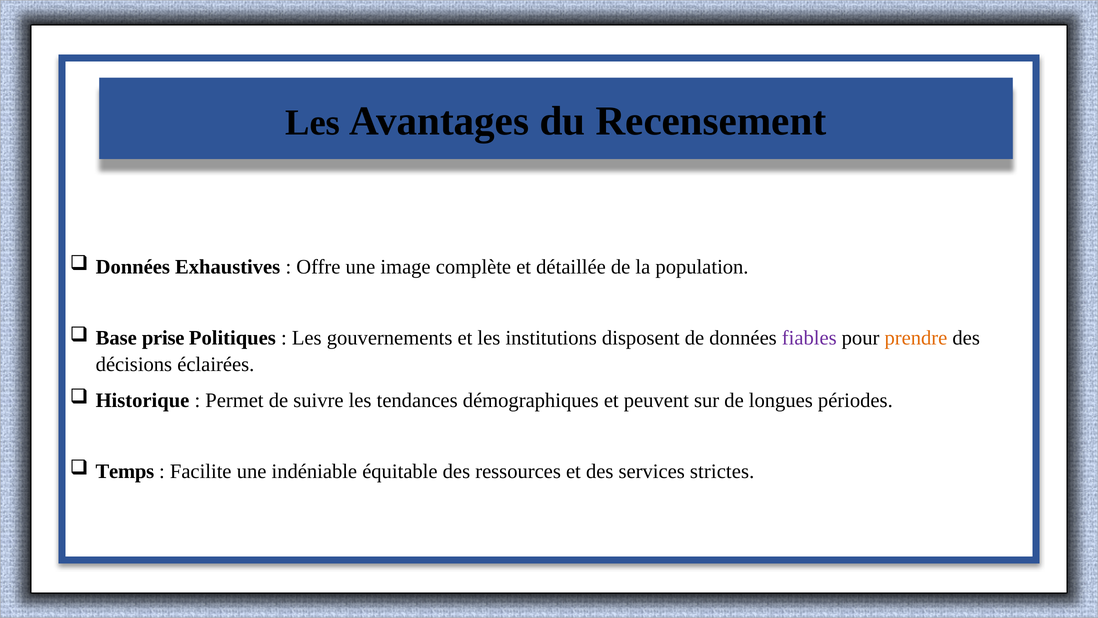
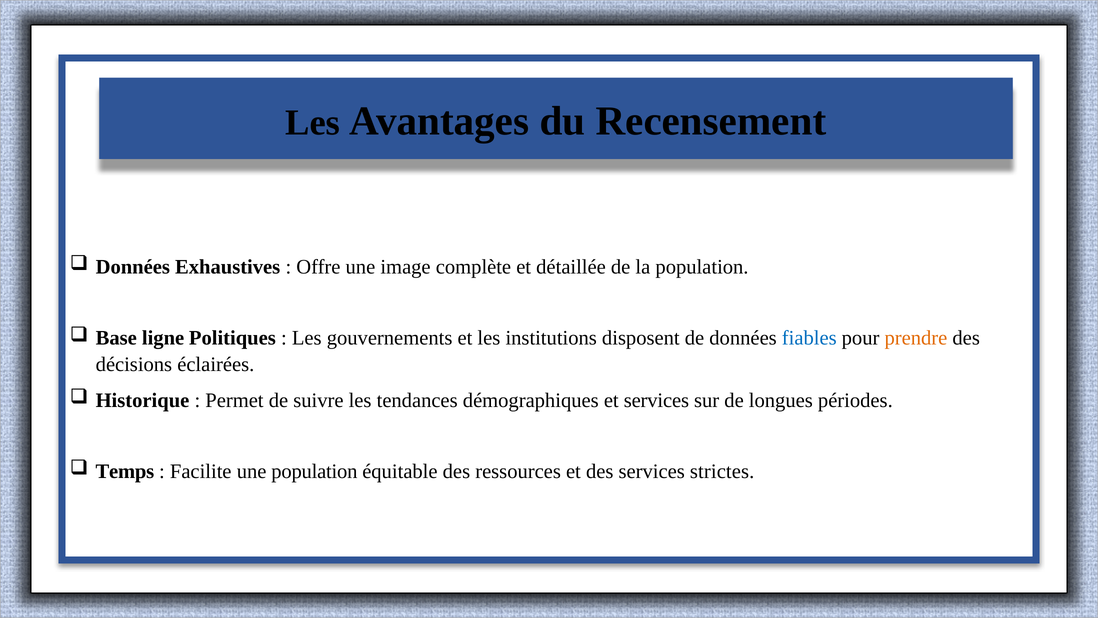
prise: prise -> ligne (163, 338)
fiables colour: purple -> blue (809, 338)
et peuvent: peuvent -> services (656, 400)
une indéniable: indéniable -> population (314, 471)
